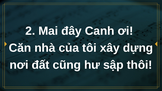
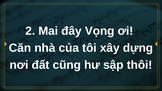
Canh: Canh -> Vọng (100, 31)
